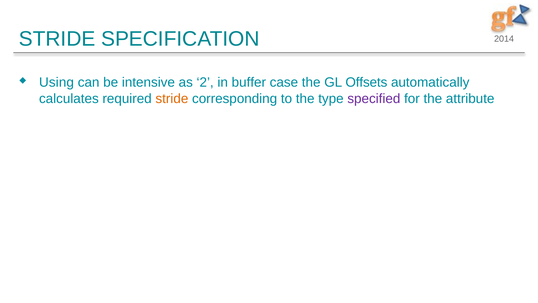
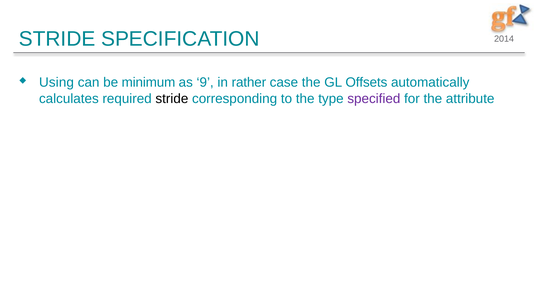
intensive: intensive -> minimum (148, 82)
2: 2 -> 9 (205, 82)
buffer: buffer -> rather (249, 82)
stride colour: orange -> black (172, 98)
